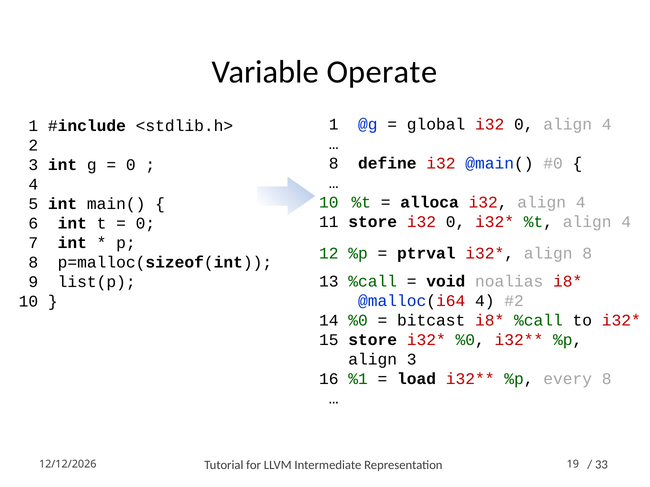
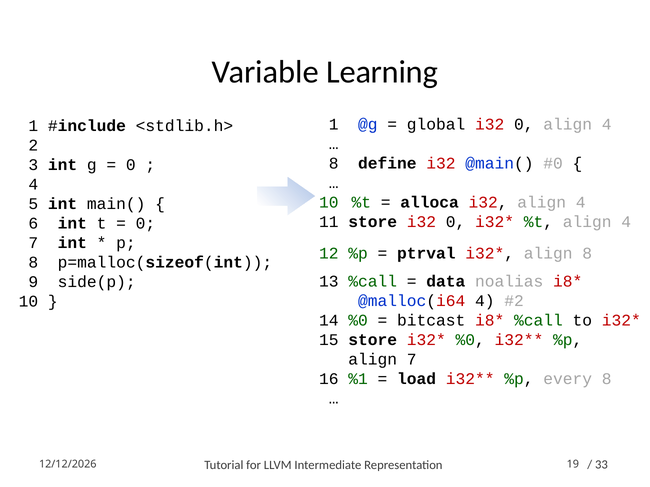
Operate: Operate -> Learning (382, 72)
void: void -> data (446, 282)
list(p: list(p -> side(p (97, 282)
align 3: 3 -> 7 (412, 360)
